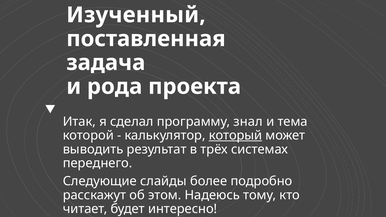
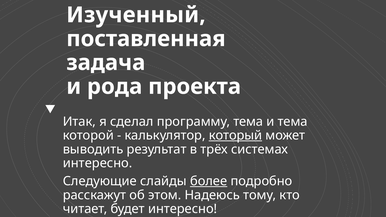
программу знал: знал -> тема (248, 122)
переднего: переднего -> интересно (98, 163)
более underline: none -> present (209, 181)
